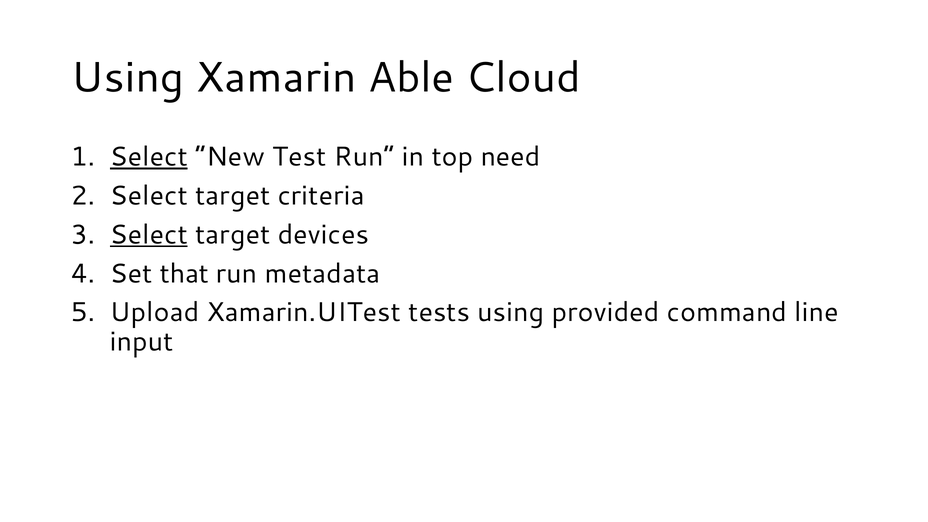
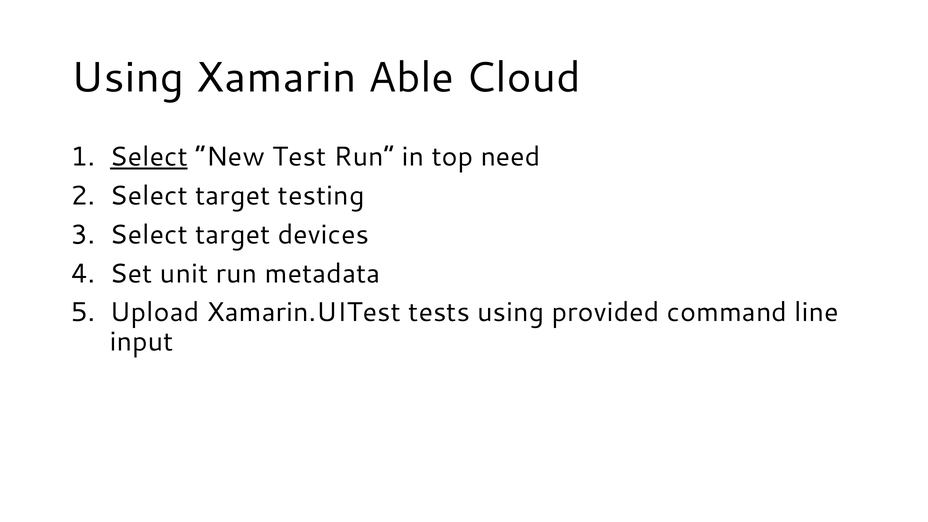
criteria: criteria -> testing (321, 196)
Select underline: present -> none (149, 235)
that: that -> unit (184, 274)
